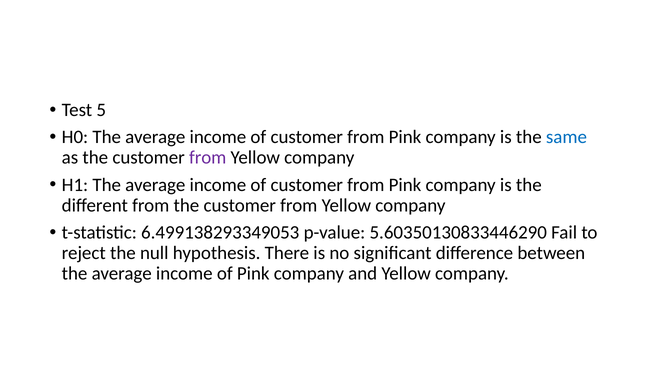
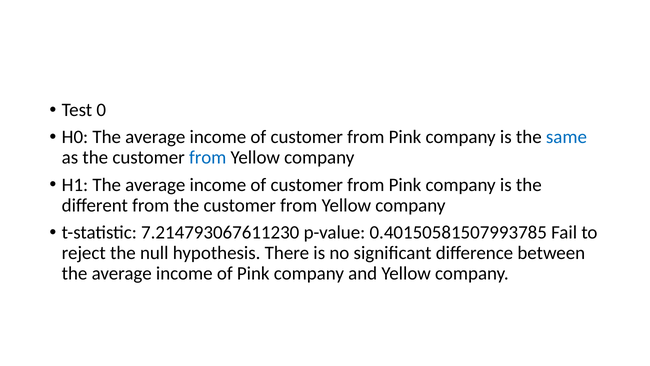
5: 5 -> 0 (101, 110)
from colour: purple -> blue (208, 158)
6.499138293349053: 6.499138293349053 -> 7.214793067611230 (220, 232)
5.60350130833446290: 5.60350130833446290 -> 0.40150581507993785 (458, 232)
